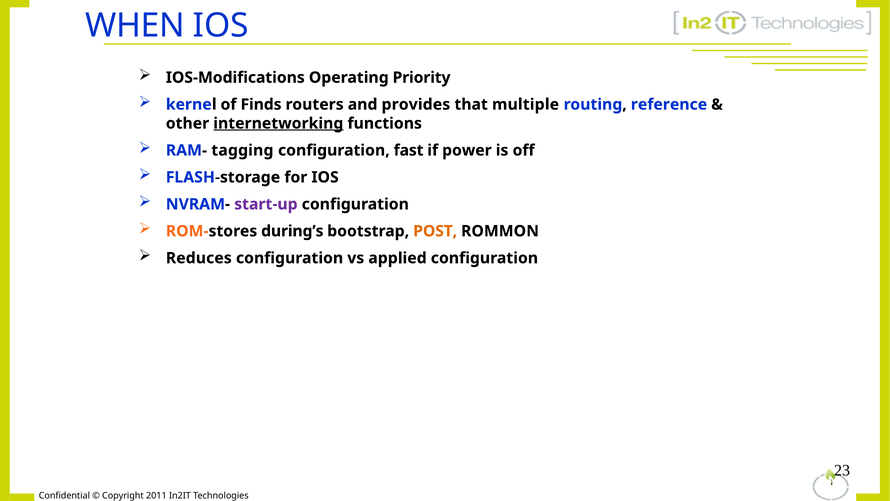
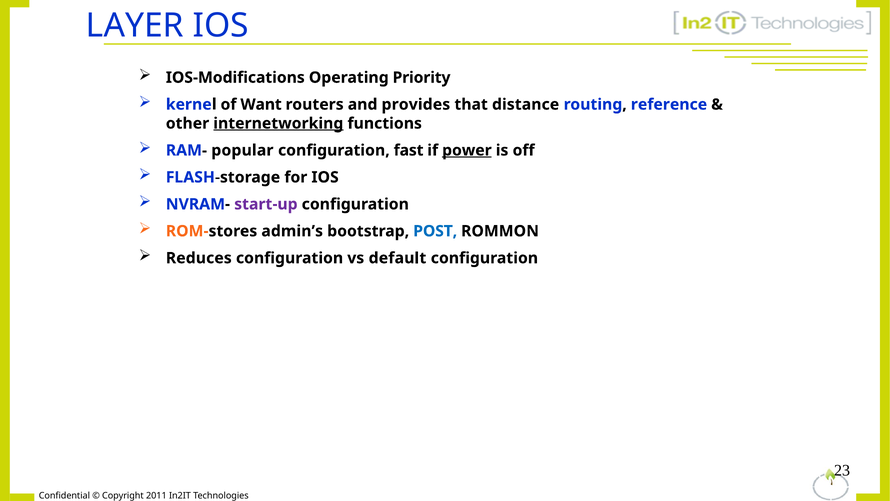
WHEN: WHEN -> LAYER (135, 26)
Finds: Finds -> Want (261, 104)
multiple: multiple -> distance (526, 104)
tagging: tagging -> popular (242, 150)
power underline: none -> present (467, 150)
during’s: during’s -> admin’s (292, 231)
POST colour: orange -> blue (435, 231)
applied: applied -> default (397, 258)
